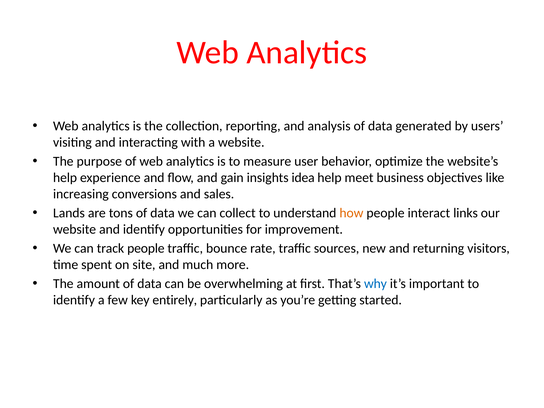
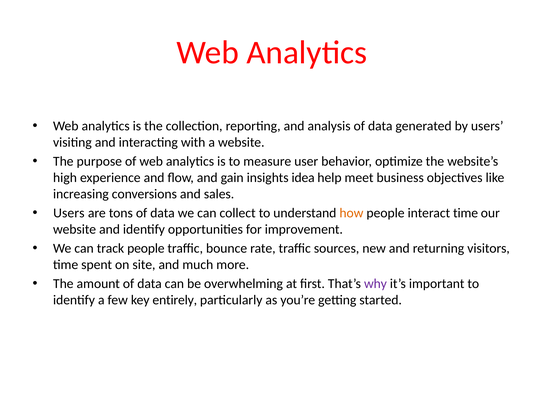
help: help -> high (65, 178)
Lands: Lands -> Users (69, 213)
interact links: links -> time (466, 213)
why colour: blue -> purple (375, 284)
